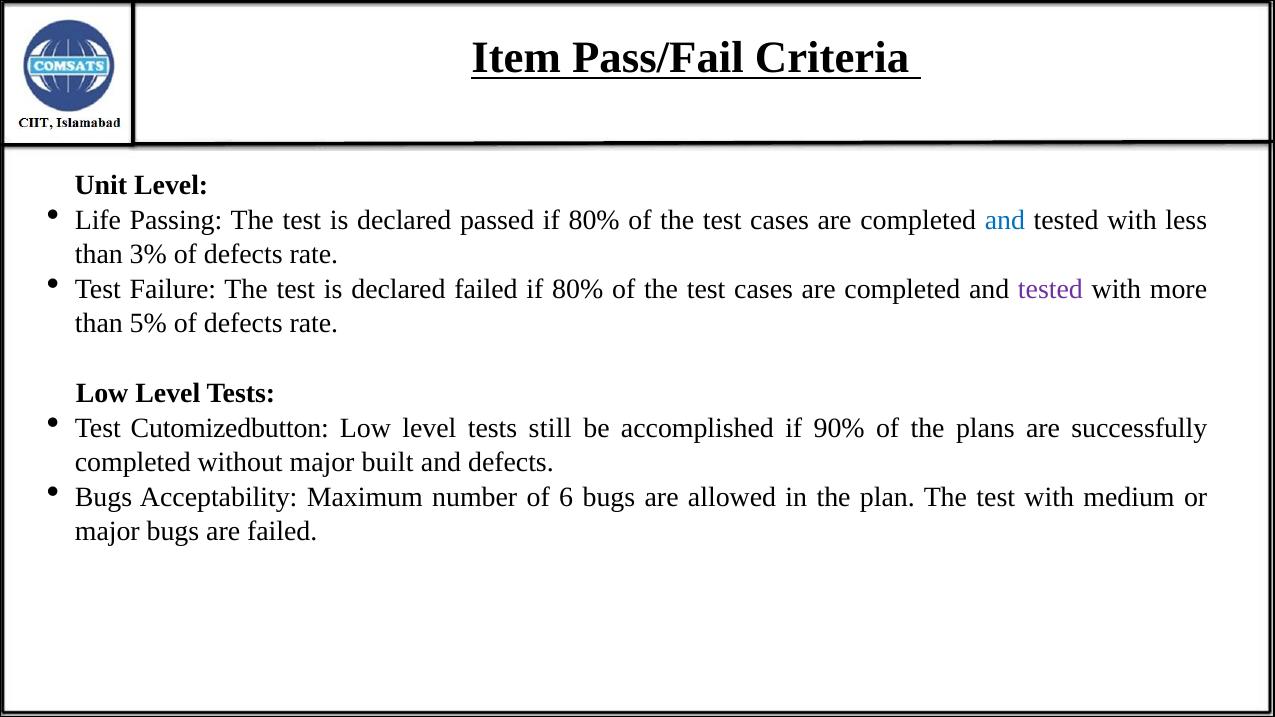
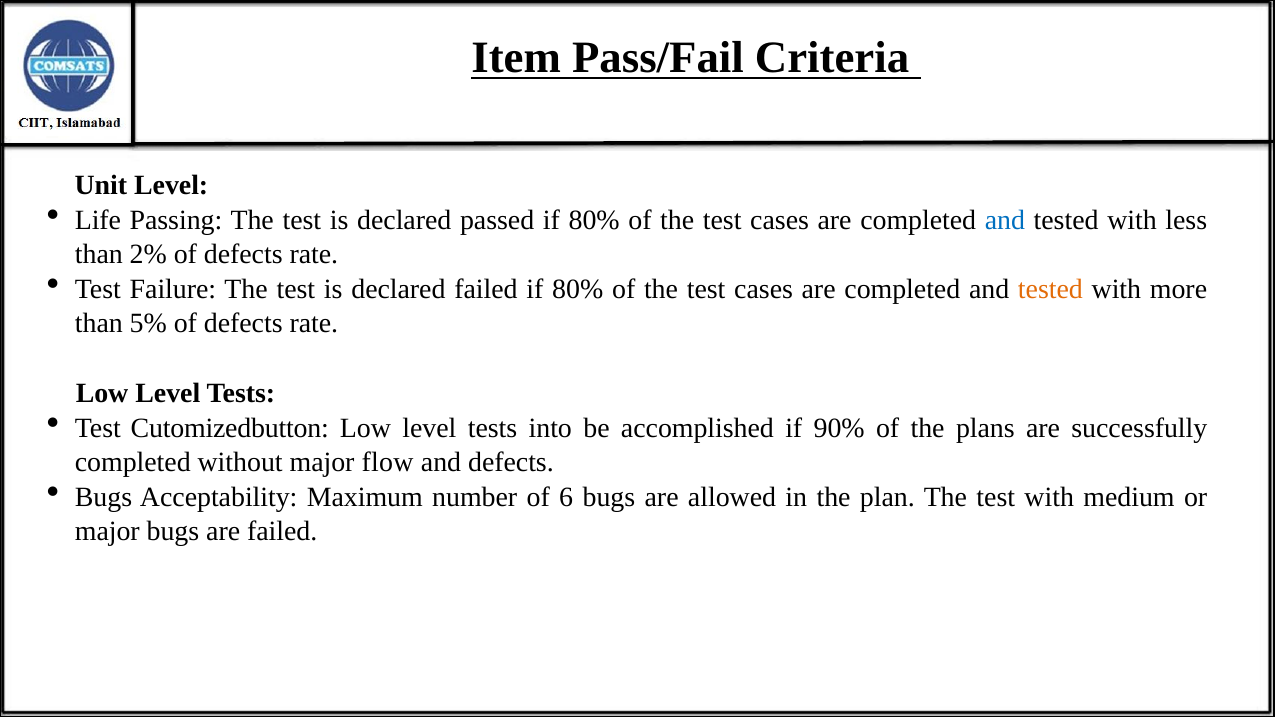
3%: 3% -> 2% (148, 255)
tested colour: purple -> orange (1050, 289)
still: still -> into (550, 428)
built: built -> flow (388, 463)
